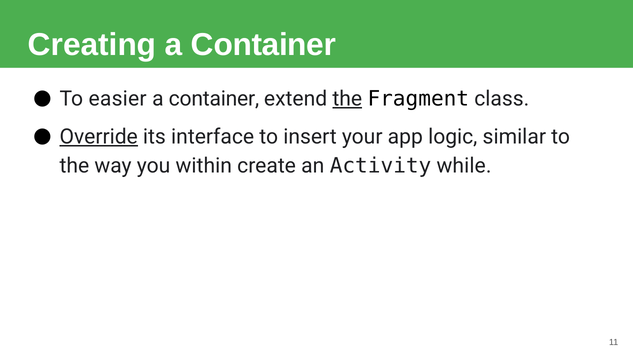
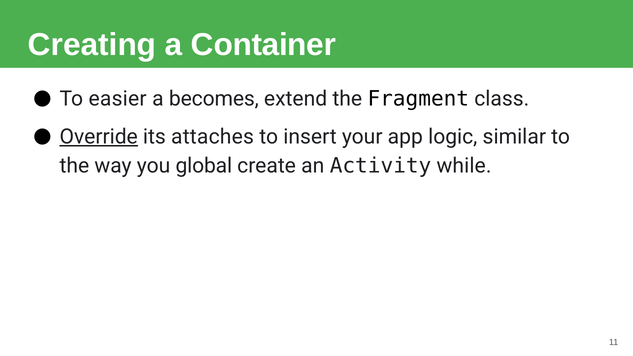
container: container -> becomes (214, 99)
the underline: present -> none (347, 99)
interface: interface -> attaches (213, 137)
within: within -> global (204, 166)
